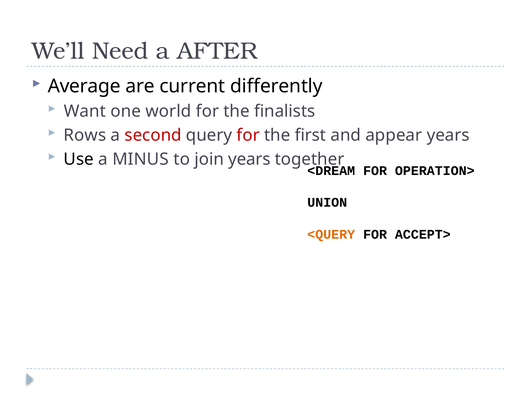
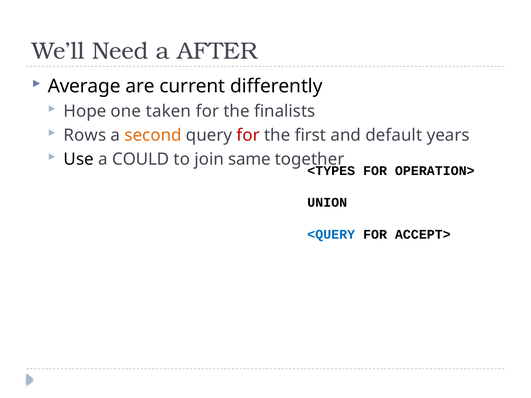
Want: Want -> Hope (85, 111)
world: world -> taken (168, 111)
second colour: red -> orange (153, 135)
appear: appear -> default (394, 135)
MINUS: MINUS -> COULD (141, 159)
join years: years -> same (249, 159)
<DREAM: <DREAM -> <TYPES (331, 171)
<QUERY colour: orange -> blue (331, 235)
